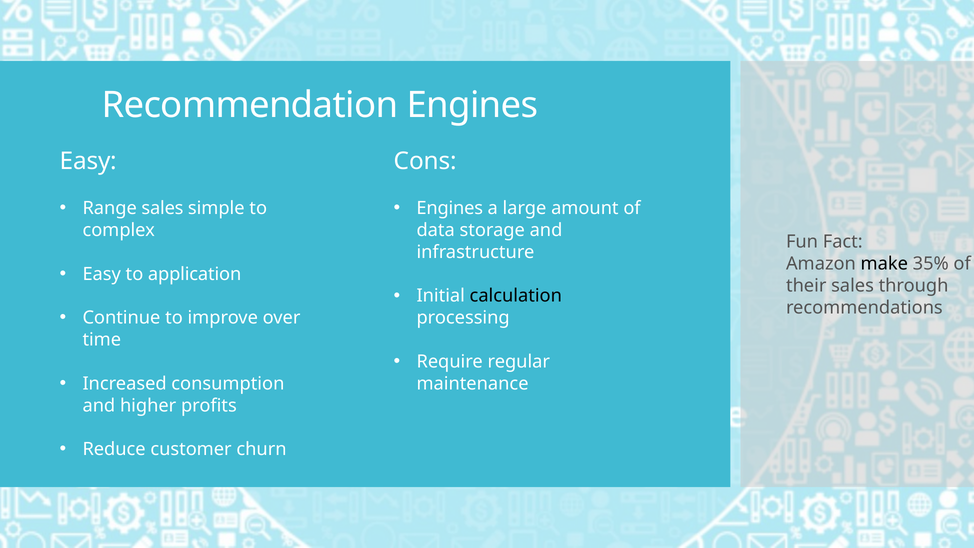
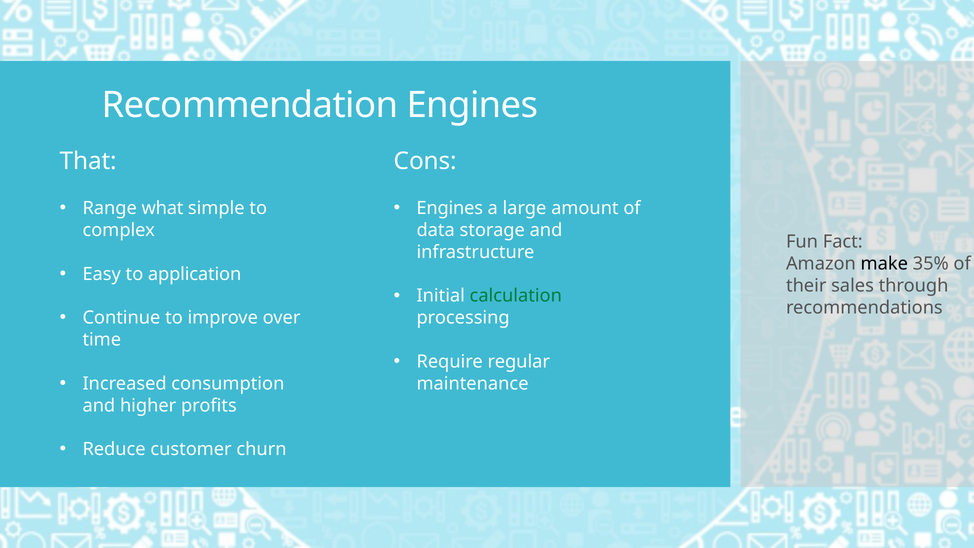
Easy: Easy -> That (88, 161)
Range sales: sales -> what (162, 208)
calculation colour: black -> green (516, 296)
